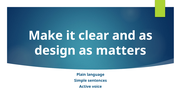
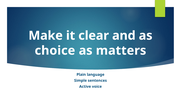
design: design -> choice (55, 50)
